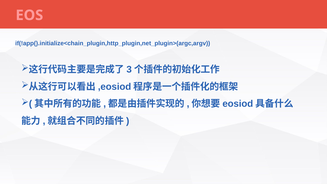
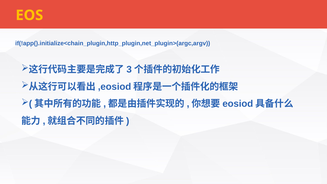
EOS colour: pink -> yellow (29, 15)
